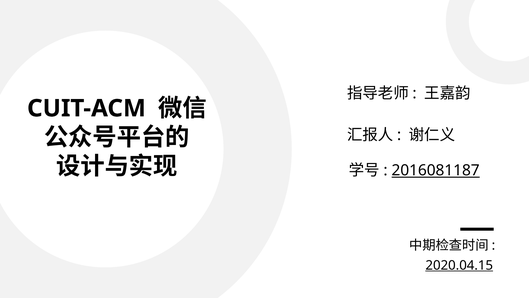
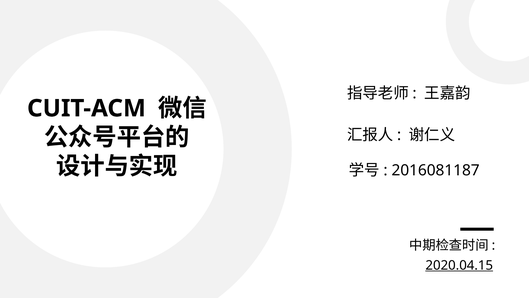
2016081187 underline: present -> none (436, 170)
